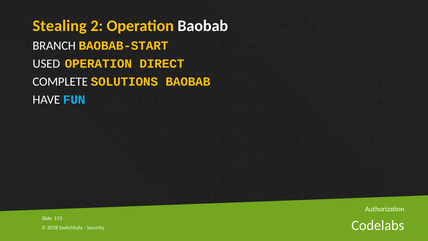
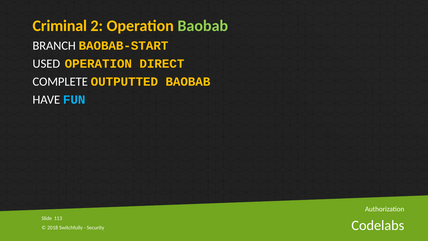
Stealing: Stealing -> Criminal (60, 26)
Baobab colour: white -> light green (203, 26)
SOLUTIONS: SOLUTIONS -> OUTPUTTED (124, 82)
